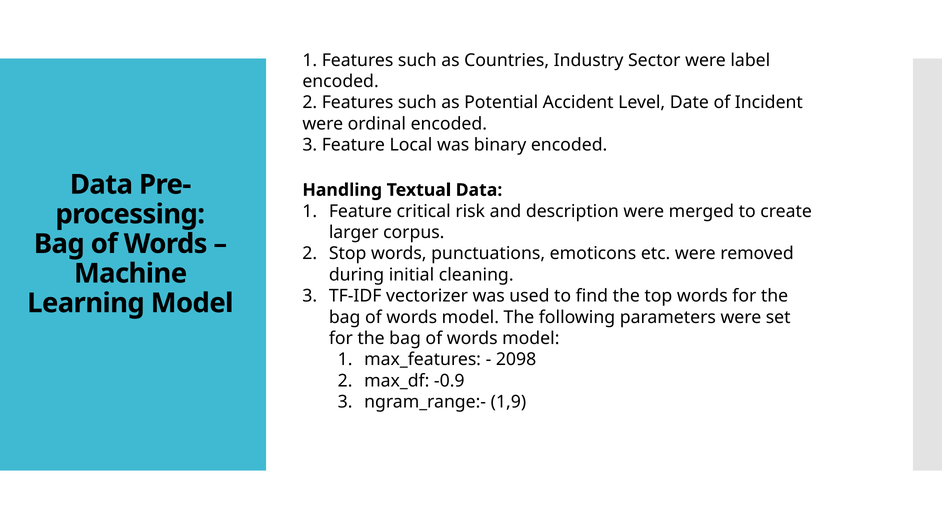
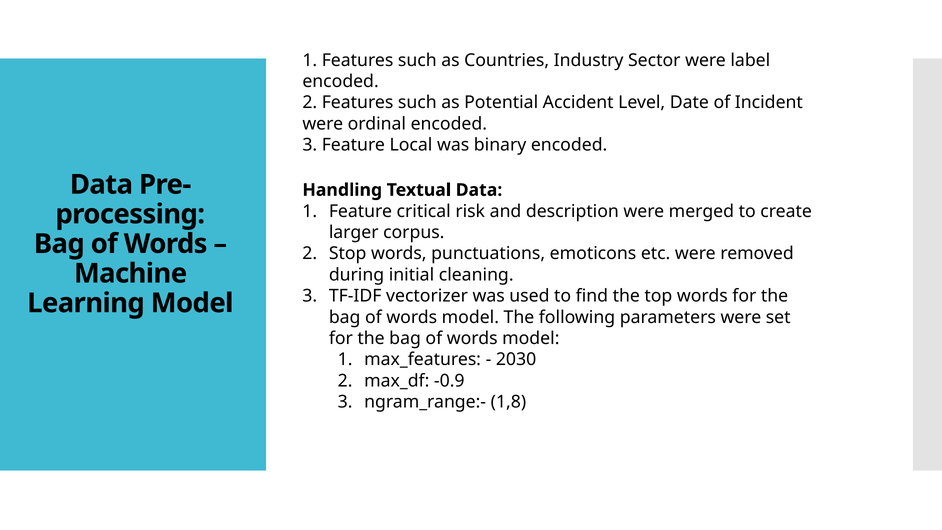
2098: 2098 -> 2030 (516, 360)
1,9: 1,9 -> 1,8 (508, 402)
